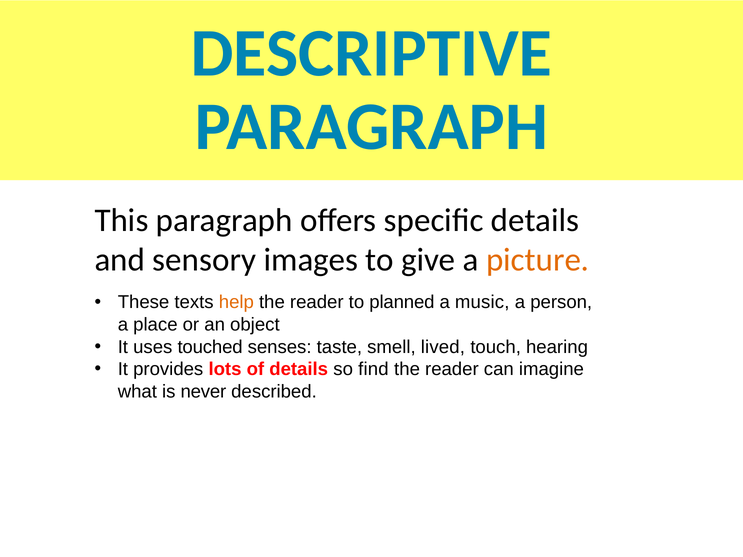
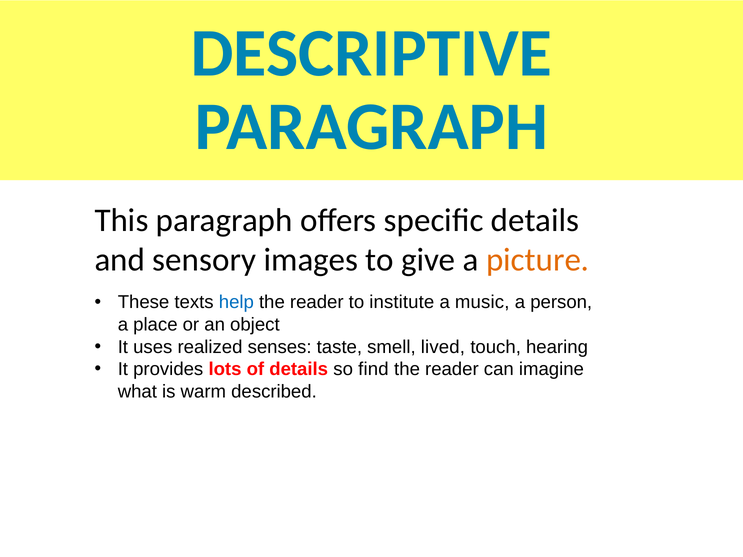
help colour: orange -> blue (236, 303)
planned: planned -> institute (402, 303)
touched: touched -> realized (210, 347)
never: never -> warm (203, 392)
